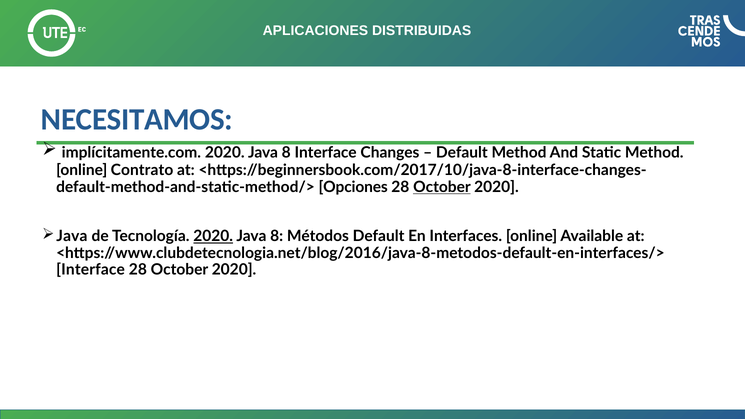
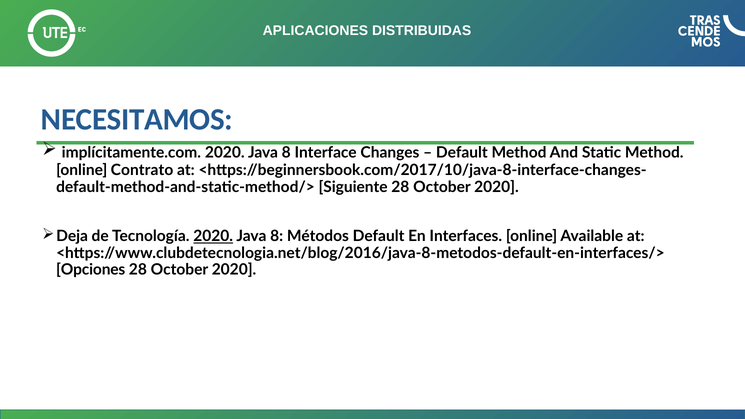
Opciones: Opciones -> Siguiente (353, 187)
October underline: present -> none (442, 187)
Java: Java -> Deja (72, 236)
Interface: Interface -> Opciones (91, 270)
